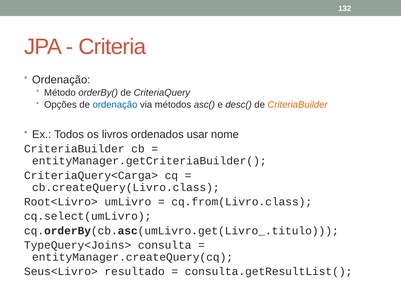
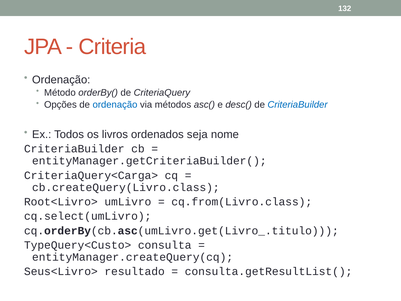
CriteriaBuilder colour: orange -> blue (298, 105)
usar: usar -> seja (197, 134)
TypeQuery<Joins>: TypeQuery<Joins> -> TypeQuery<Custo> (78, 245)
